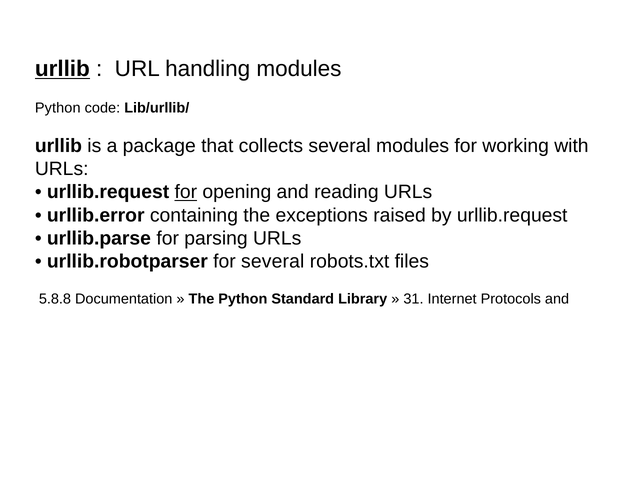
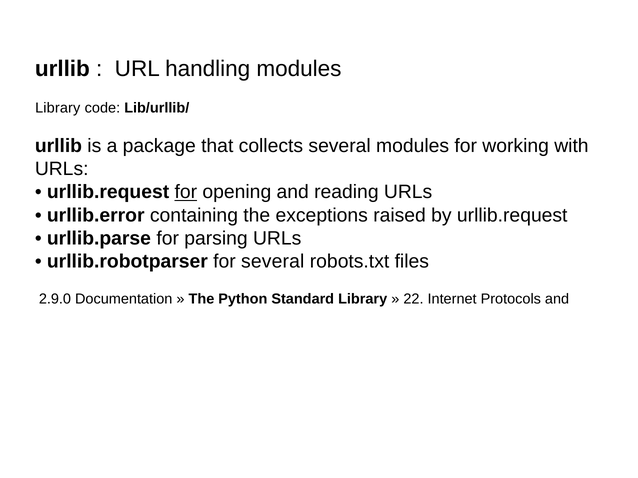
urllib underline: present -> none (62, 69)
Python: Python -> Library (58, 108)
5.8.8: 5.8.8 -> 2.9.0 (55, 299)
31: 31 -> 22 (413, 299)
